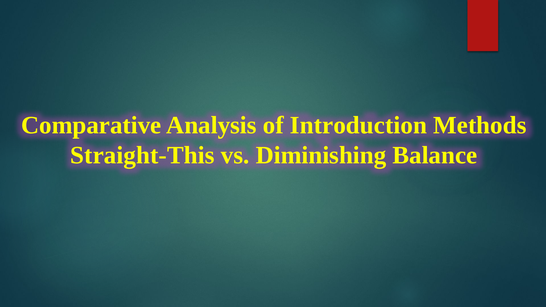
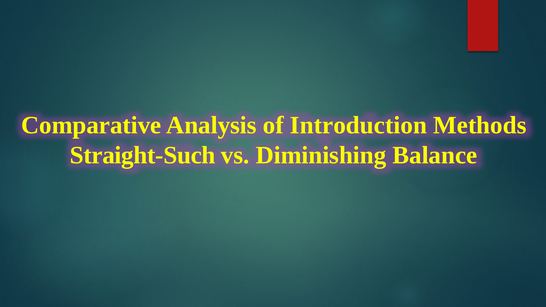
Straight-This: Straight-This -> Straight-Such (143, 155)
